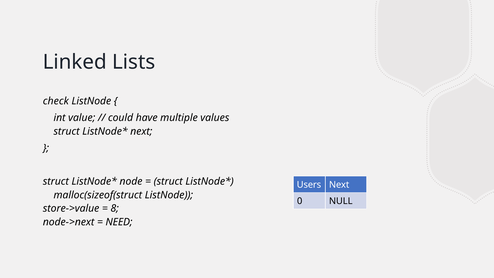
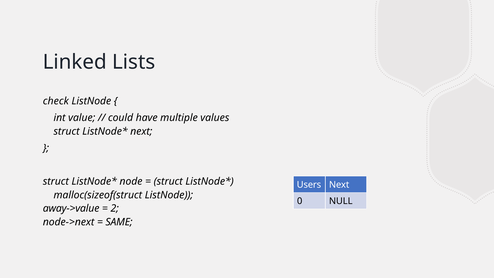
store->value: store->value -> away->value (71, 208)
8: 8 -> 2 (115, 208)
NEED: NEED -> SAME (119, 222)
